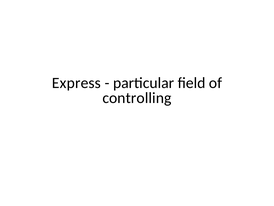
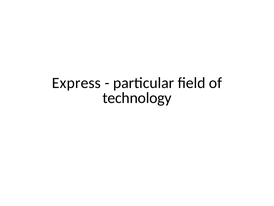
controlling: controlling -> technology (137, 98)
